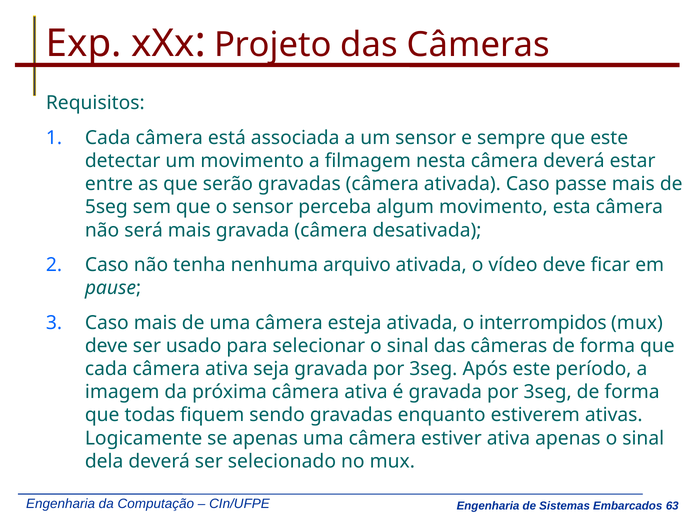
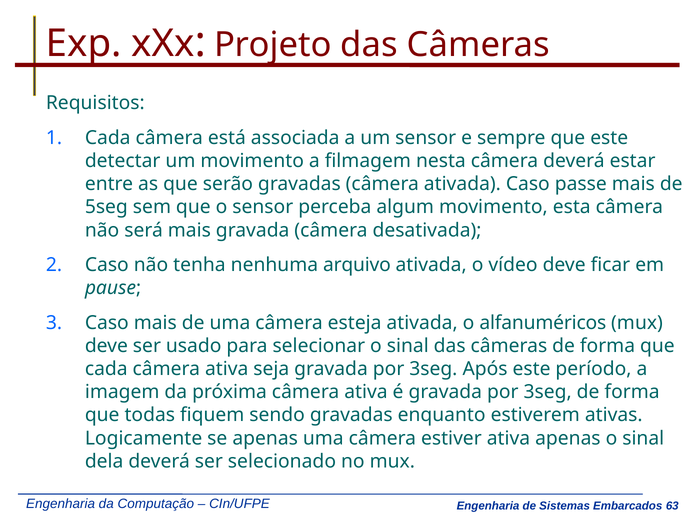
interrompidos: interrompidos -> alfanuméricos (543, 322)
